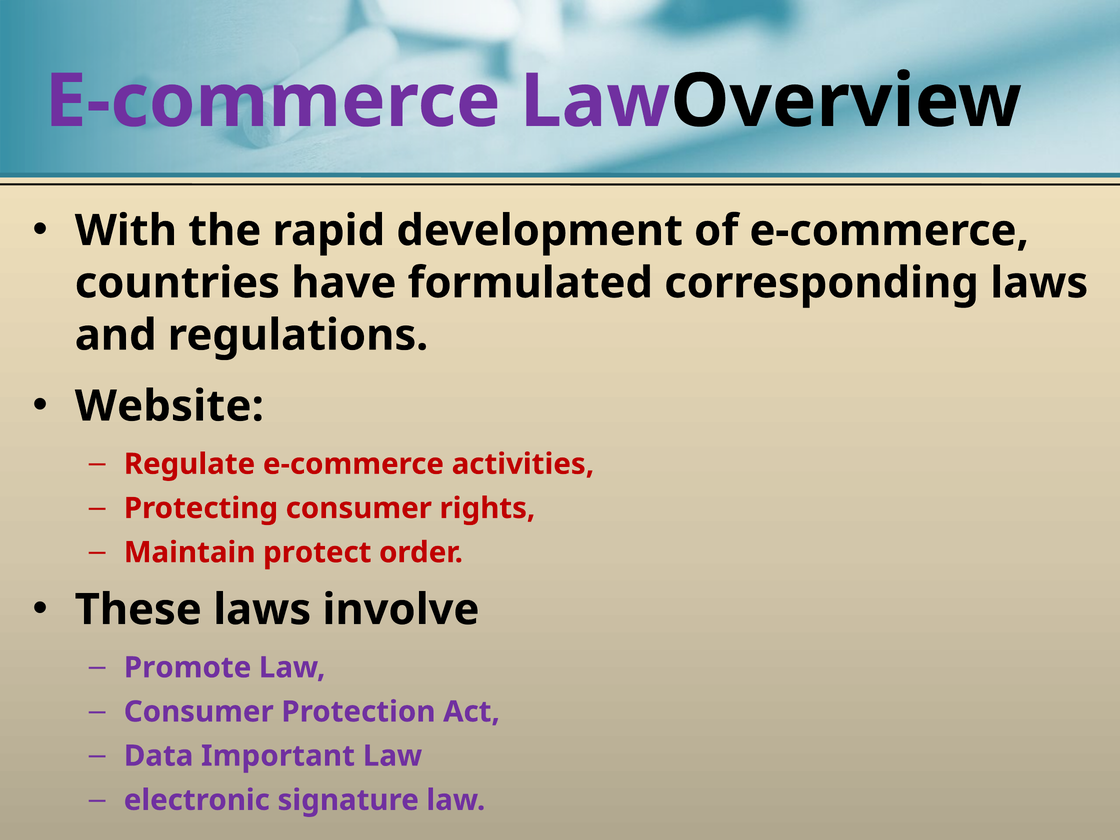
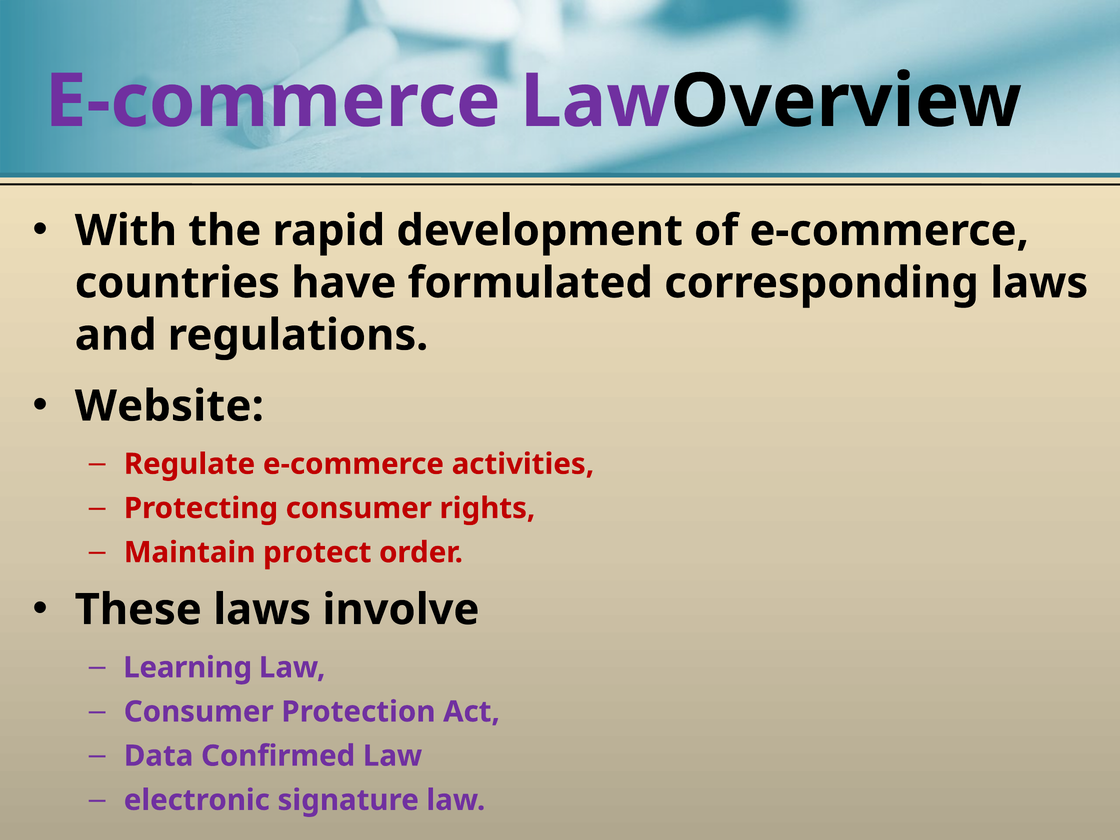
Promote: Promote -> Learning (188, 668)
Important: Important -> Confirmed (278, 756)
